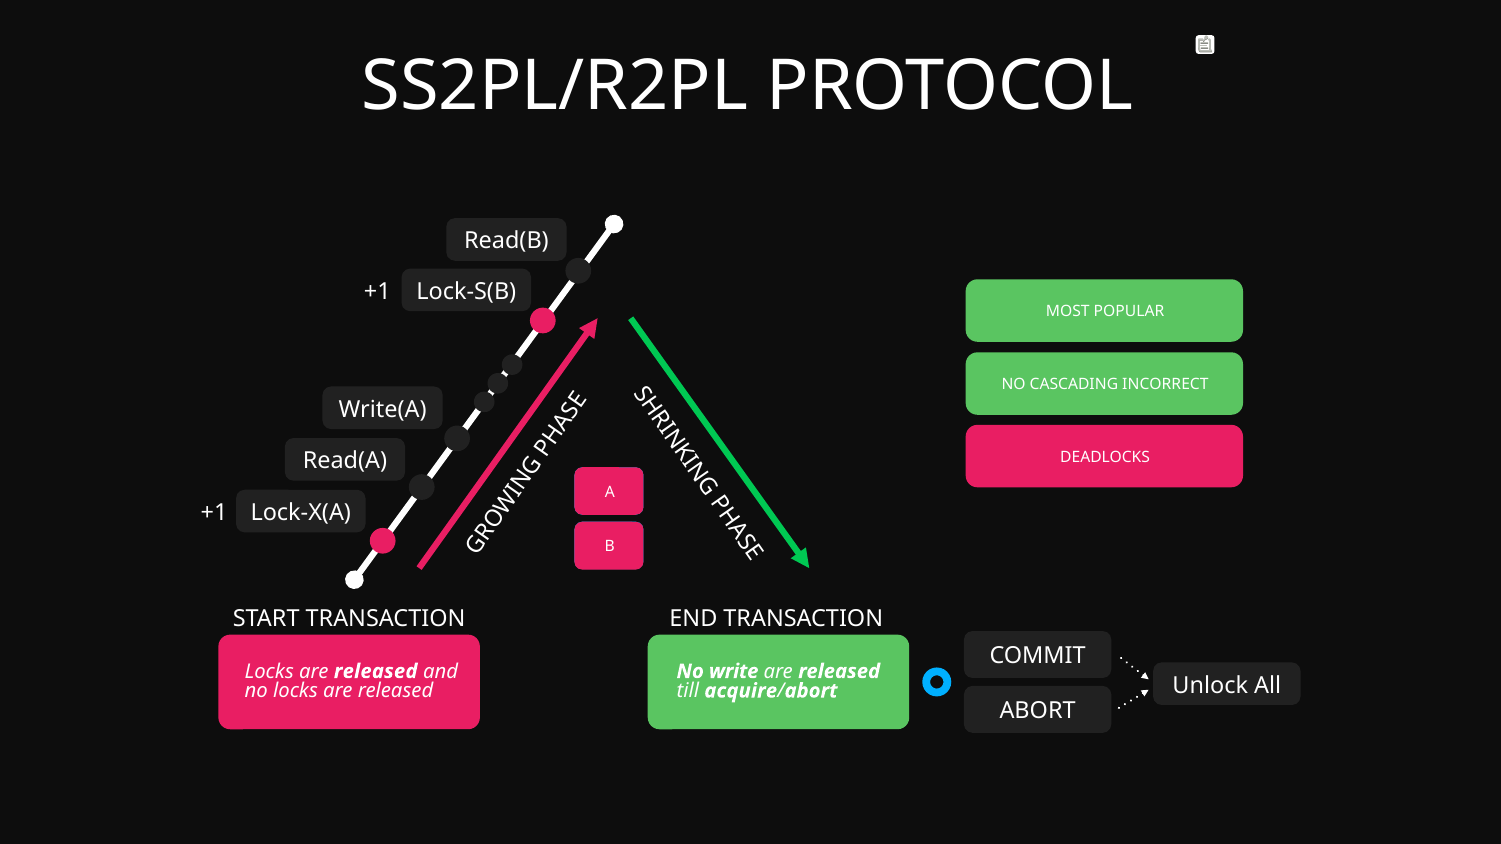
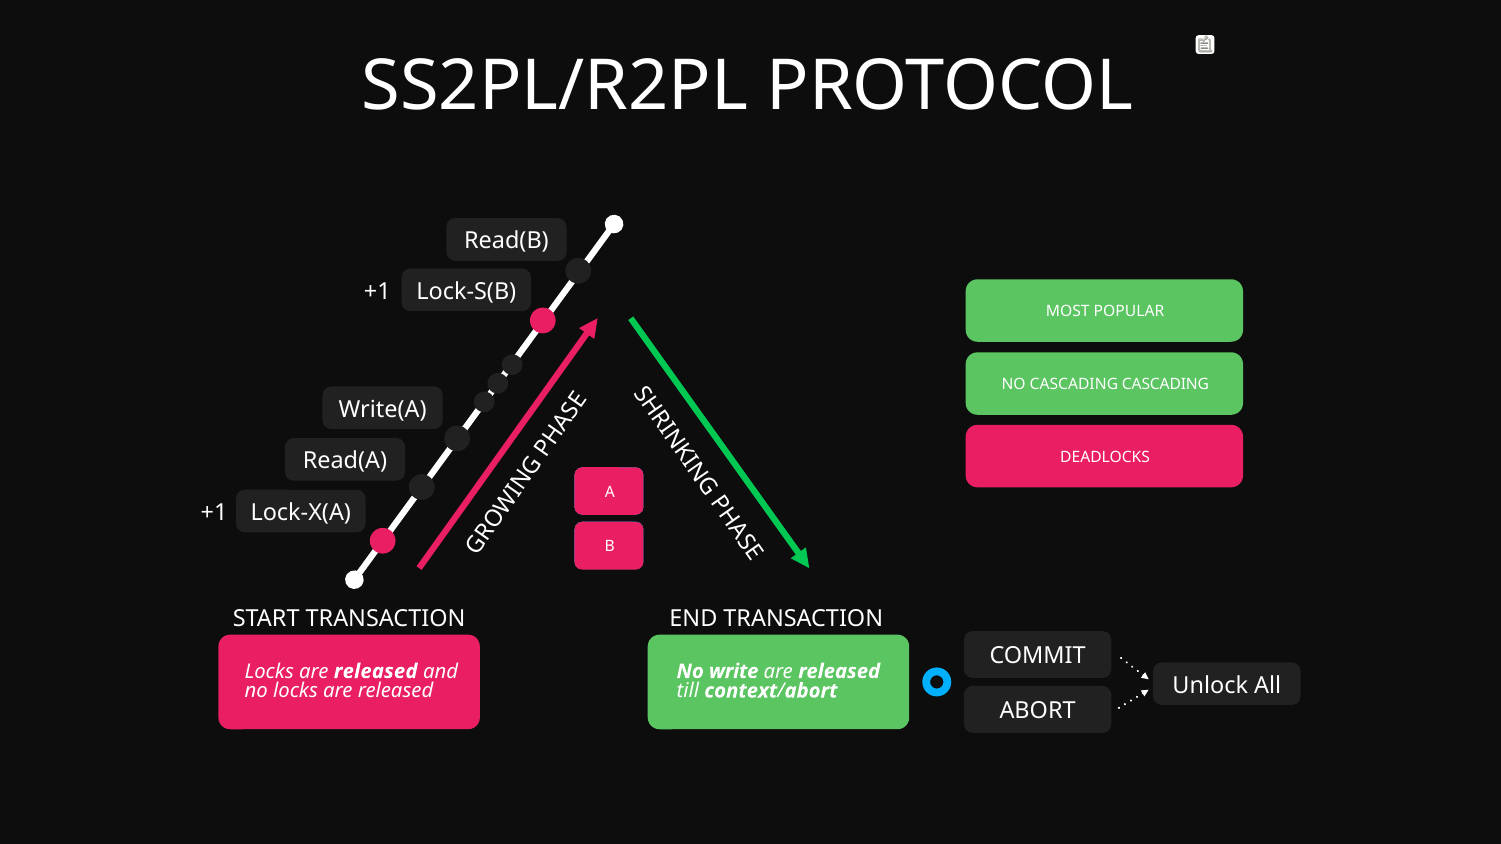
CASCADING INCORRECT: INCORRECT -> CASCADING (1166, 385)
acquire: acquire -> context (741, 691)
